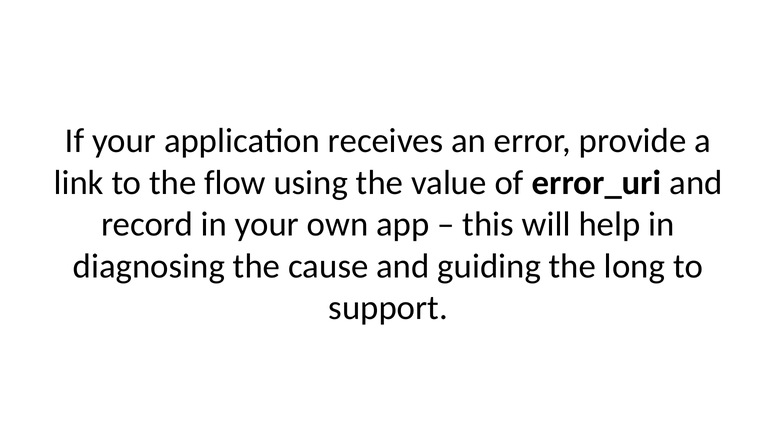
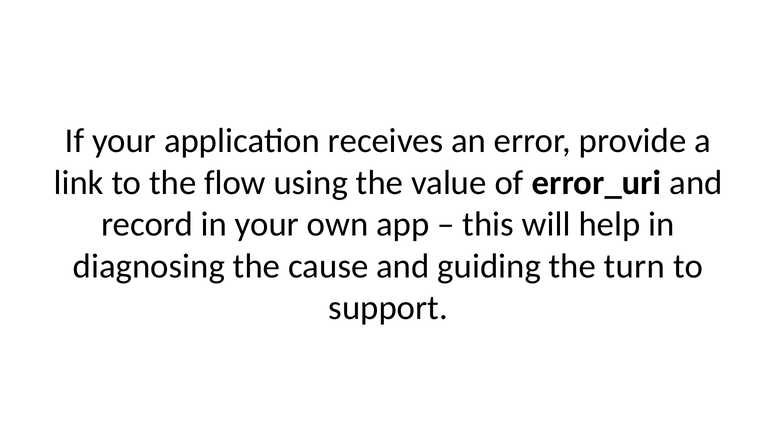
long: long -> turn (635, 266)
